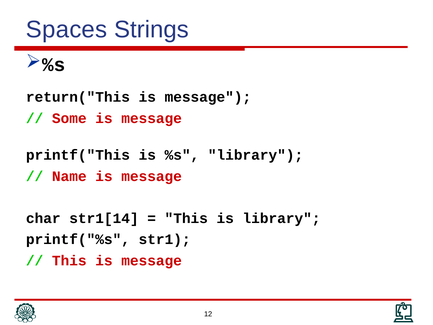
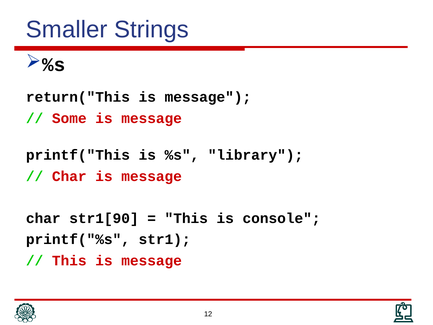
Spaces: Spaces -> Smaller (67, 30)
Name: Name -> Char (69, 176)
str1[14: str1[14 -> str1[90 (104, 218)
is library: library -> console (282, 218)
